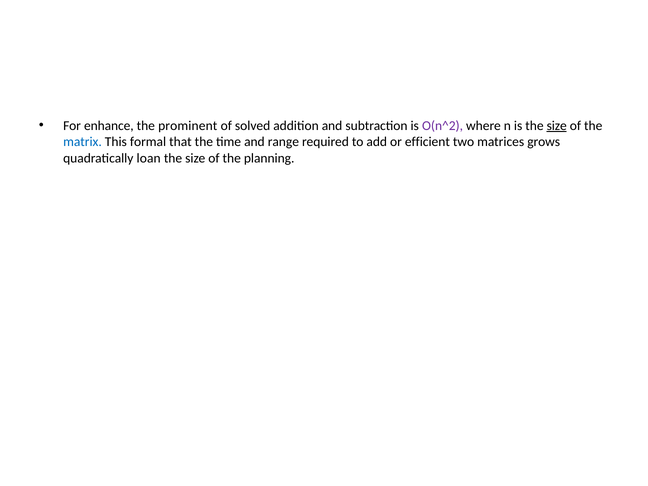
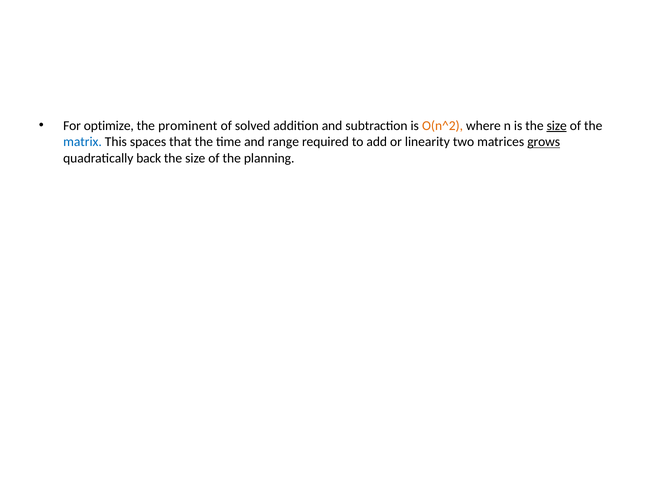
enhance: enhance -> optimize (109, 126)
O(n^2 colour: purple -> orange (443, 126)
formal: formal -> spaces (148, 142)
efficient: efficient -> linearity (427, 142)
grows underline: none -> present (544, 142)
loan: loan -> back (149, 158)
